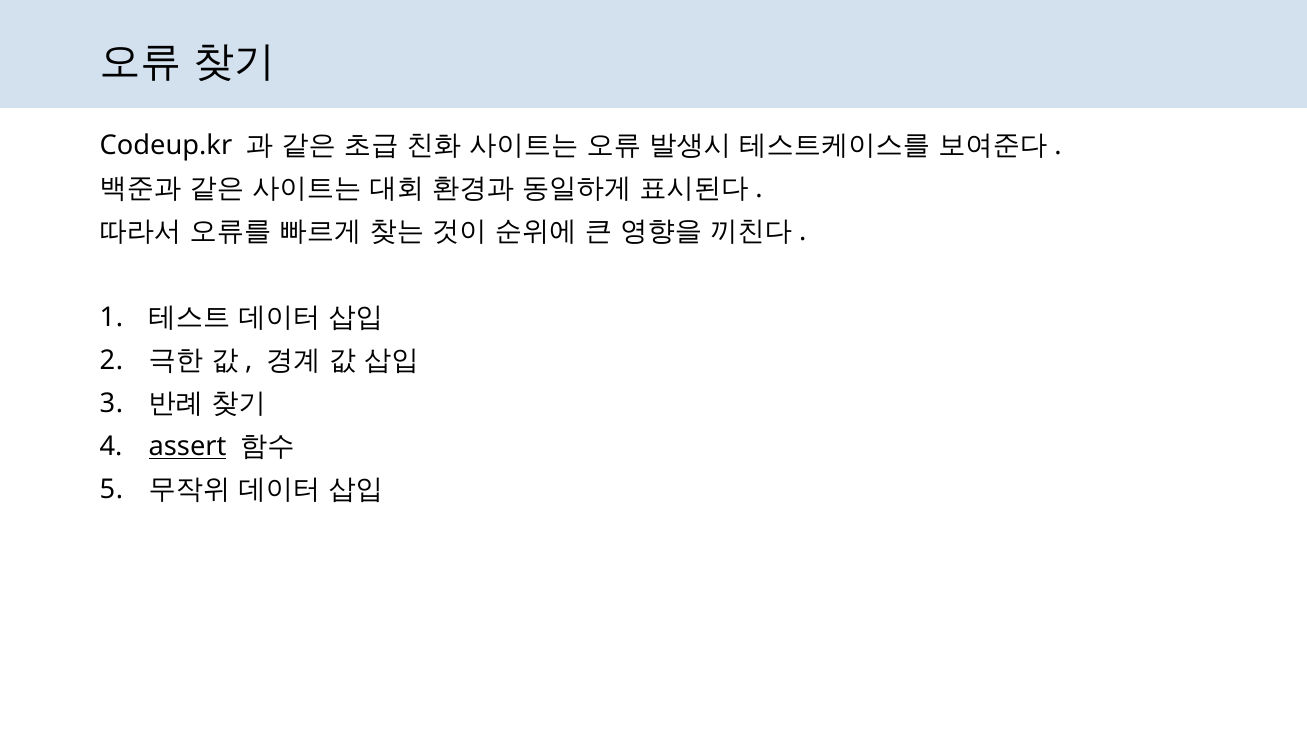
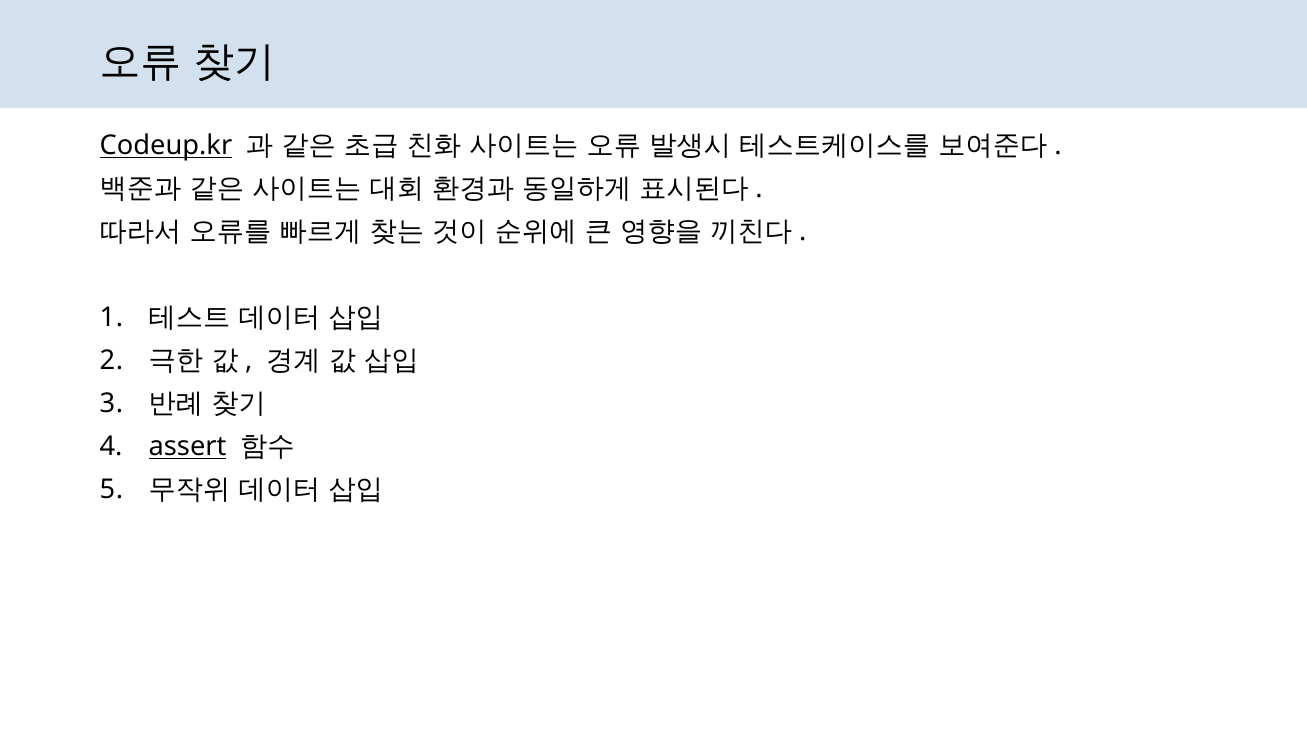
Codeup.kr underline: none -> present (166, 146)
